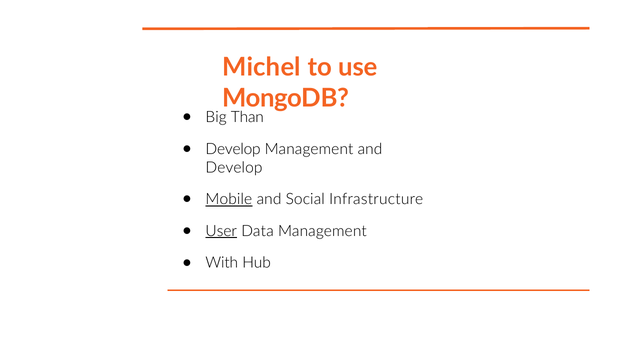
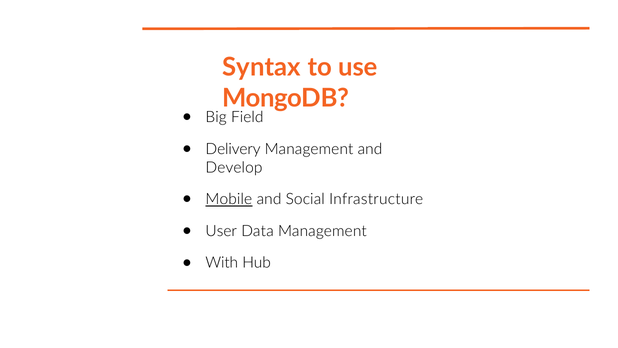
Michel: Michel -> Syntax (262, 67)
Than: Than -> Field (247, 117)
Develop: Develop -> Delivery (233, 149)
User underline: present -> none (221, 231)
